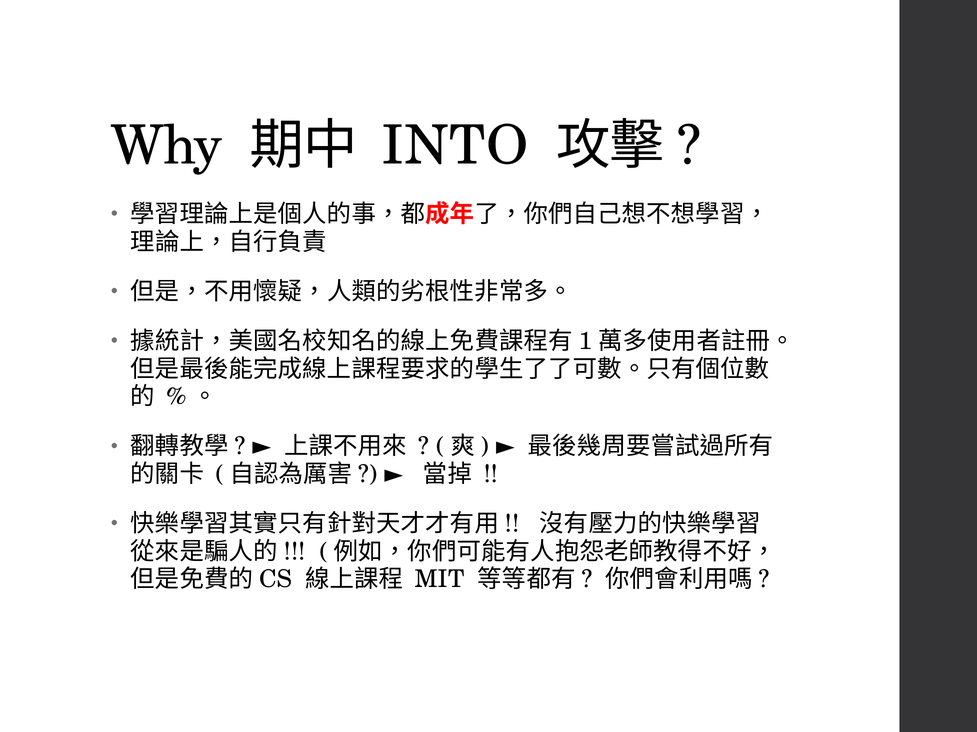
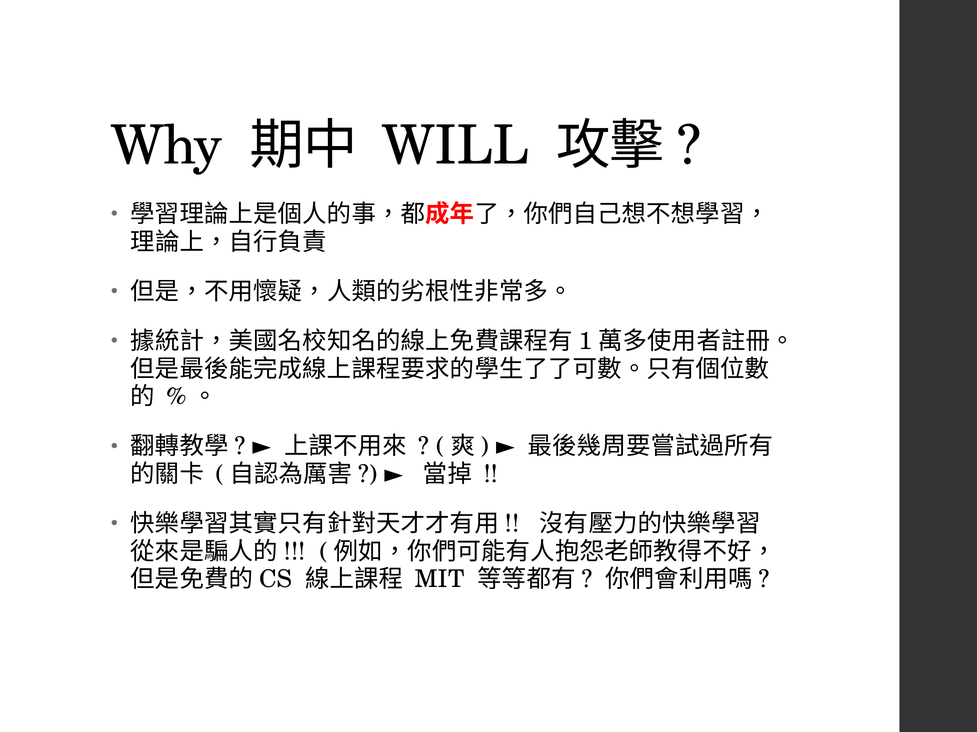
INTO: INTO -> WILL (455, 146)
